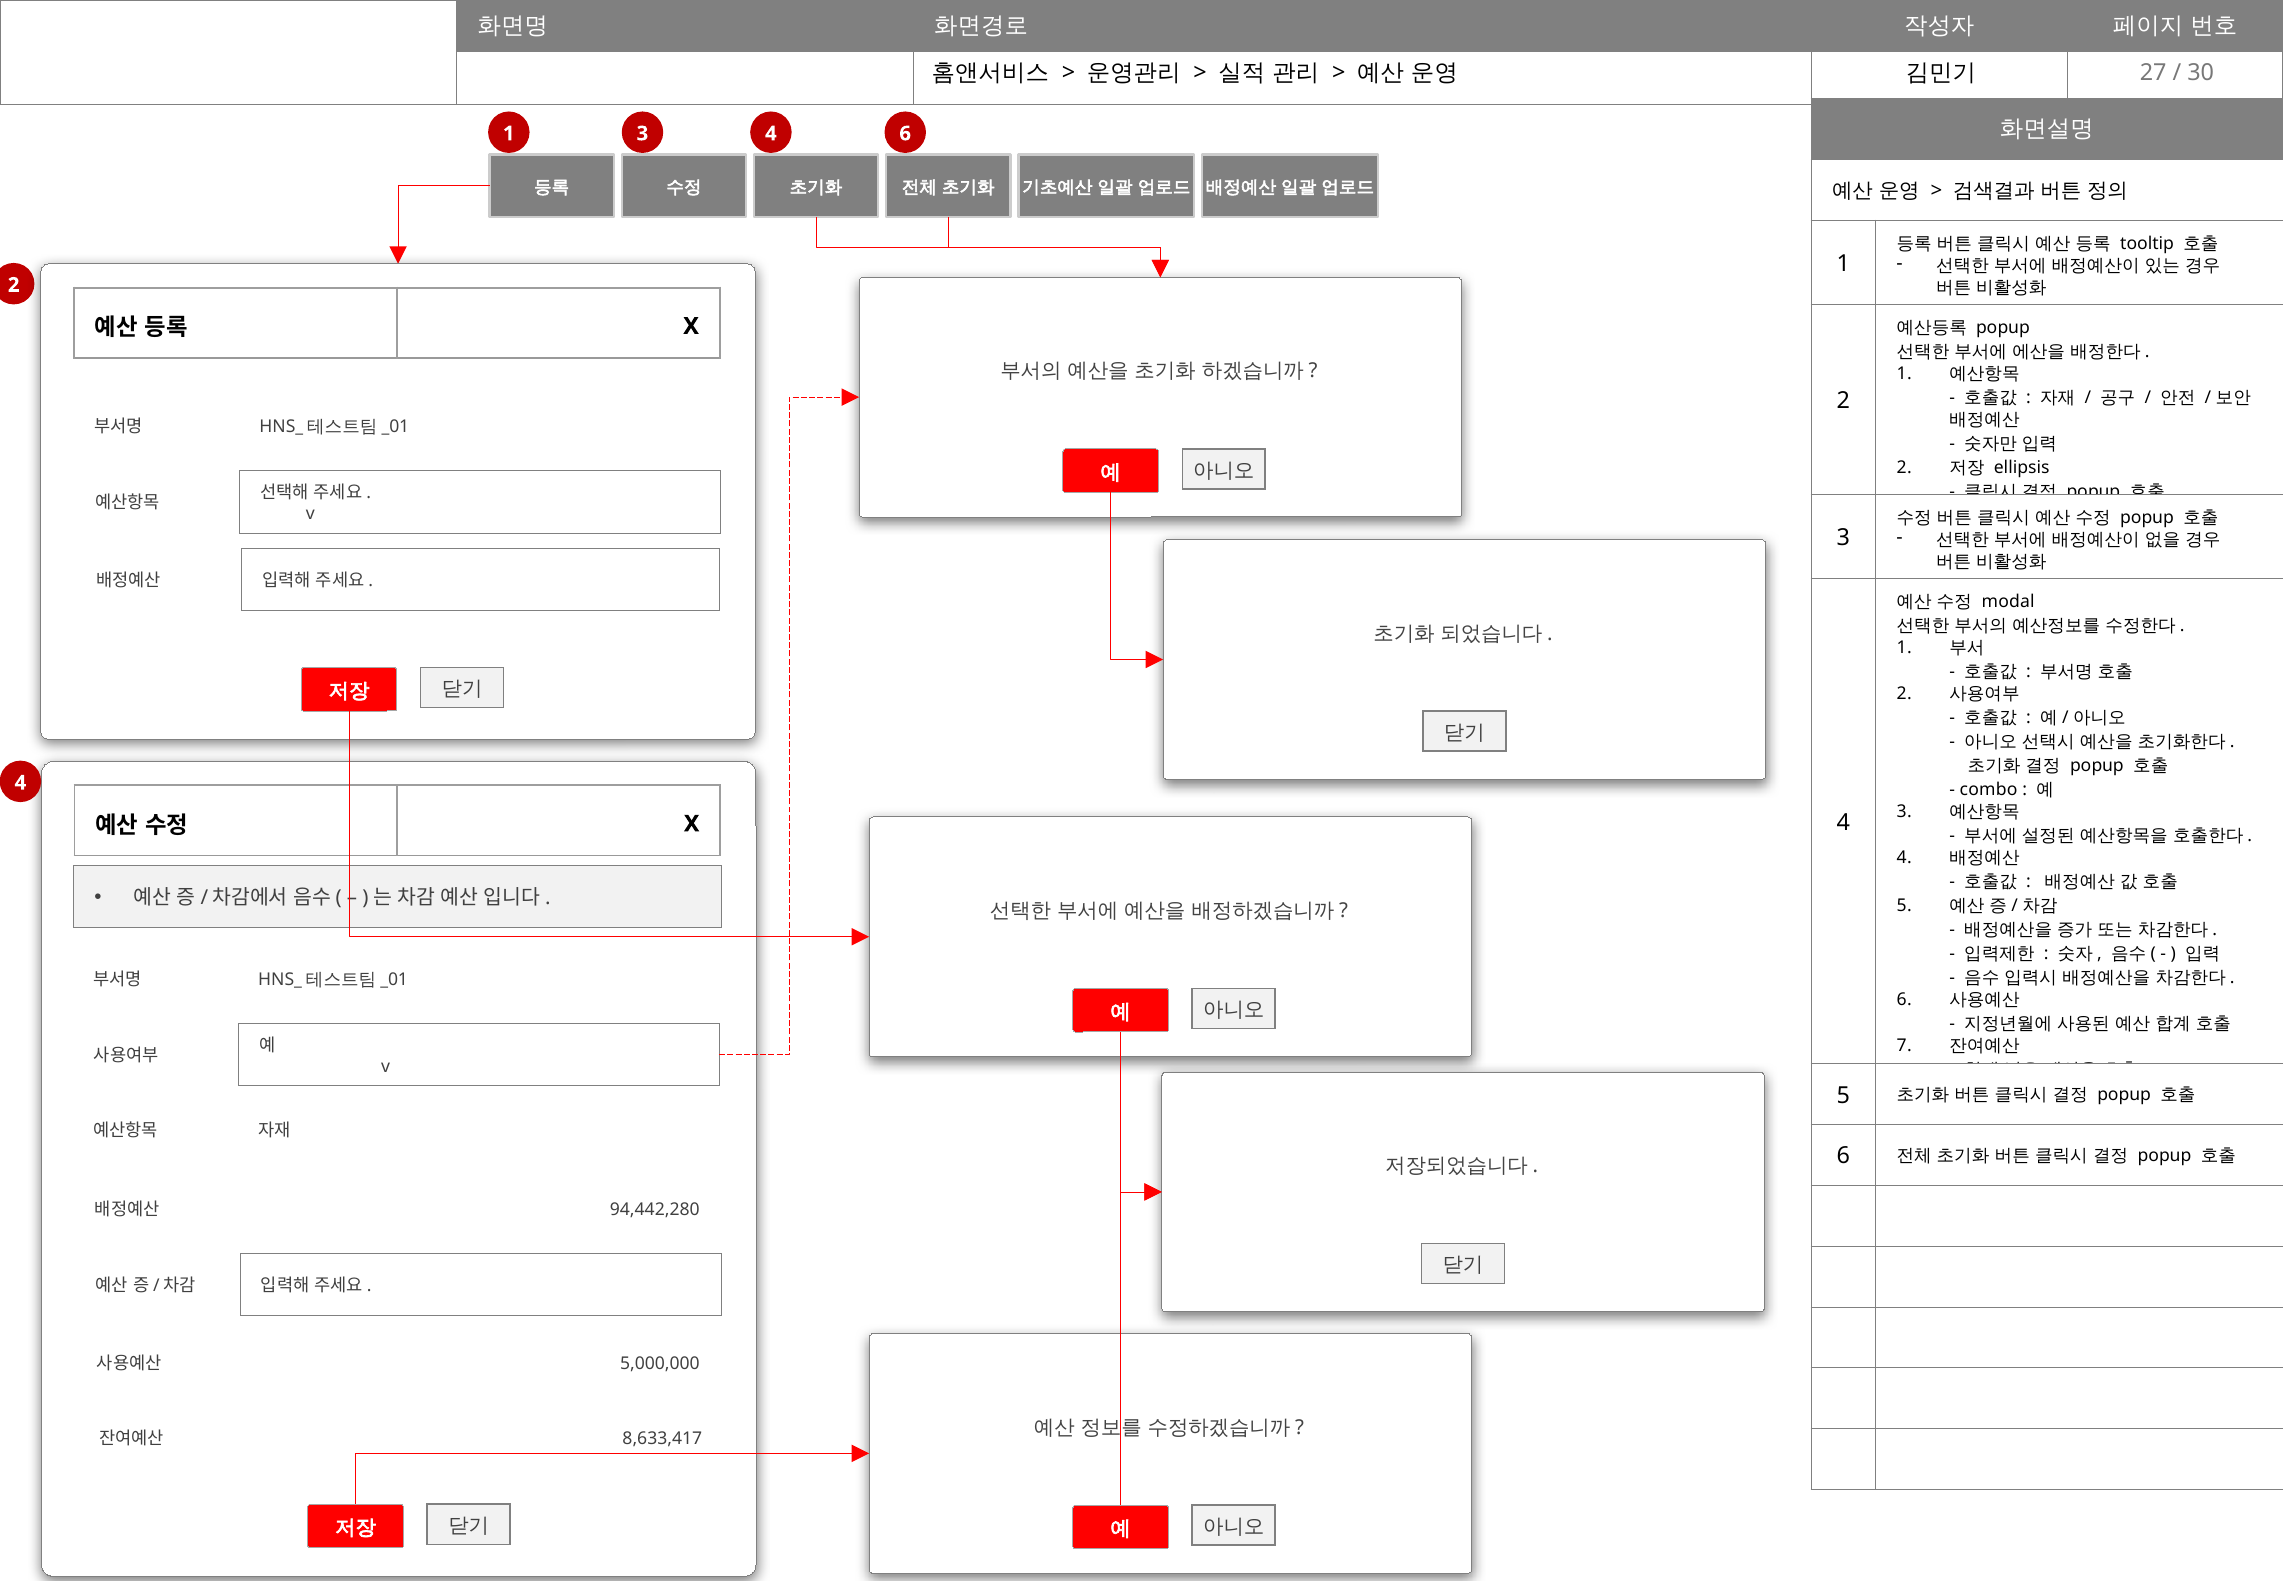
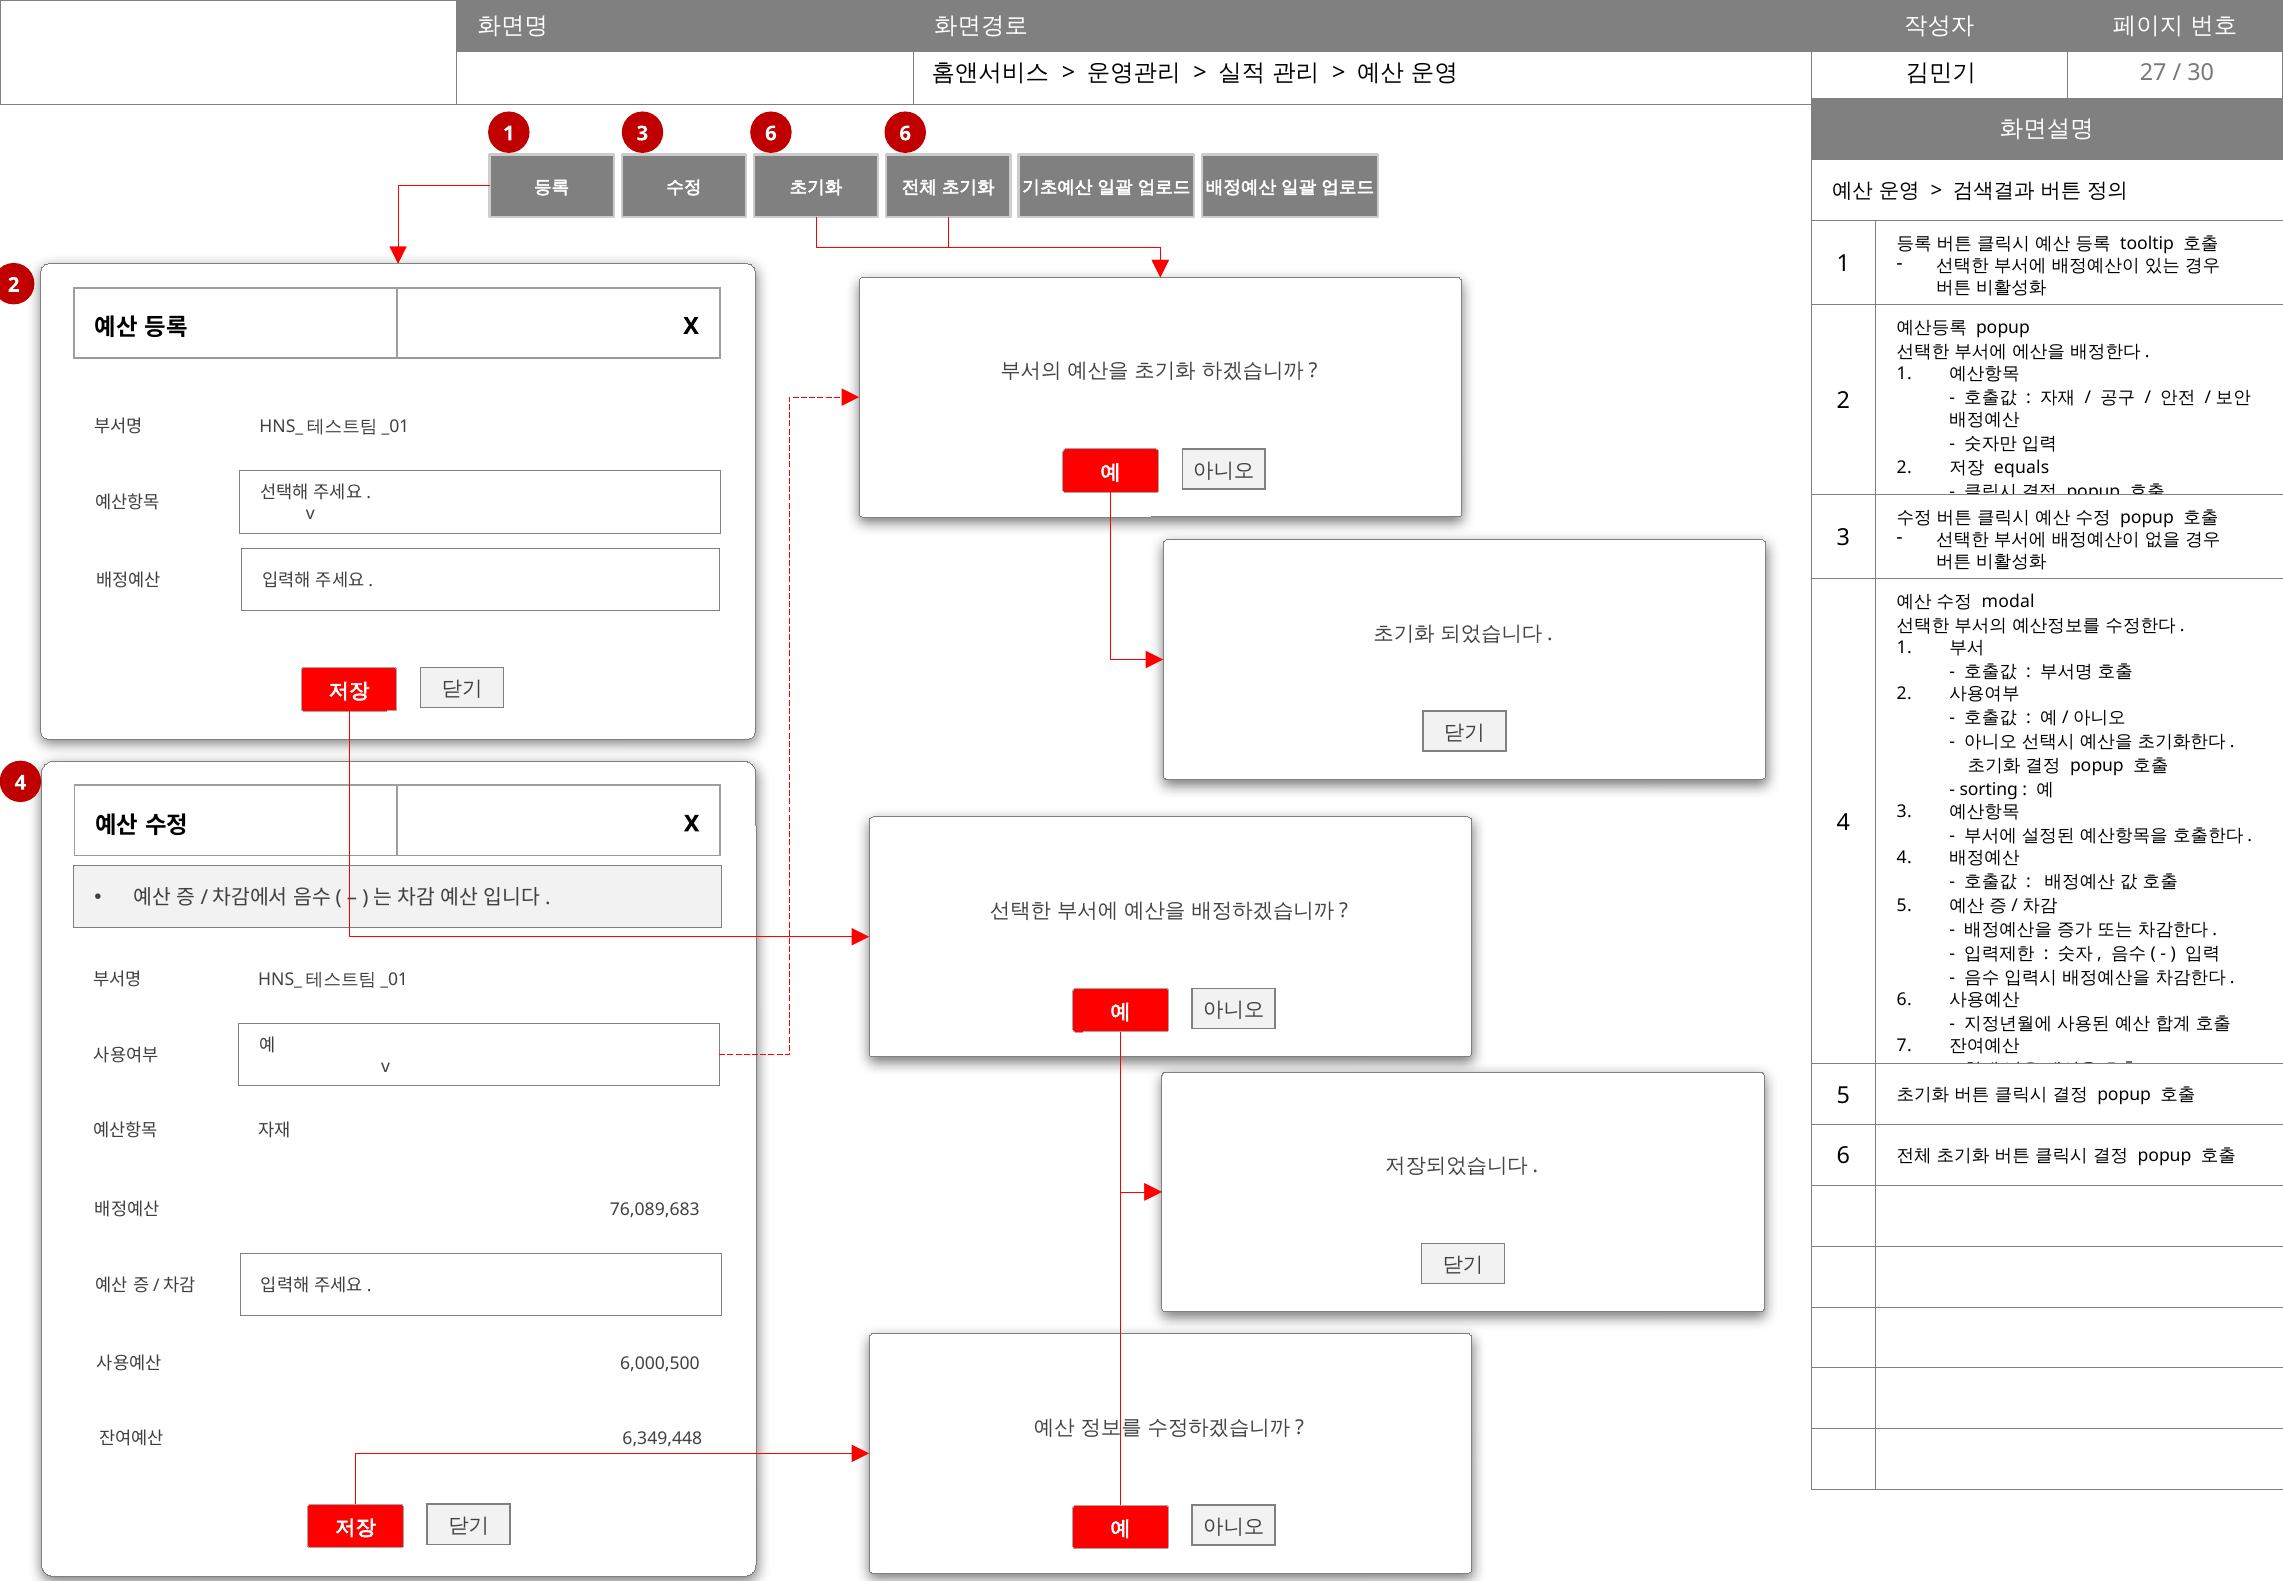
3 4: 4 -> 6 (771, 134)
ellipsis: ellipsis -> equals (2022, 467)
combo: combo -> sorting (1989, 789)
94,442,280: 94,442,280 -> 76,089,683 (655, 1209)
5,000,000: 5,000,000 -> 6,000,500 (660, 1363)
8,633,417: 8,633,417 -> 6,349,448 (662, 1438)
